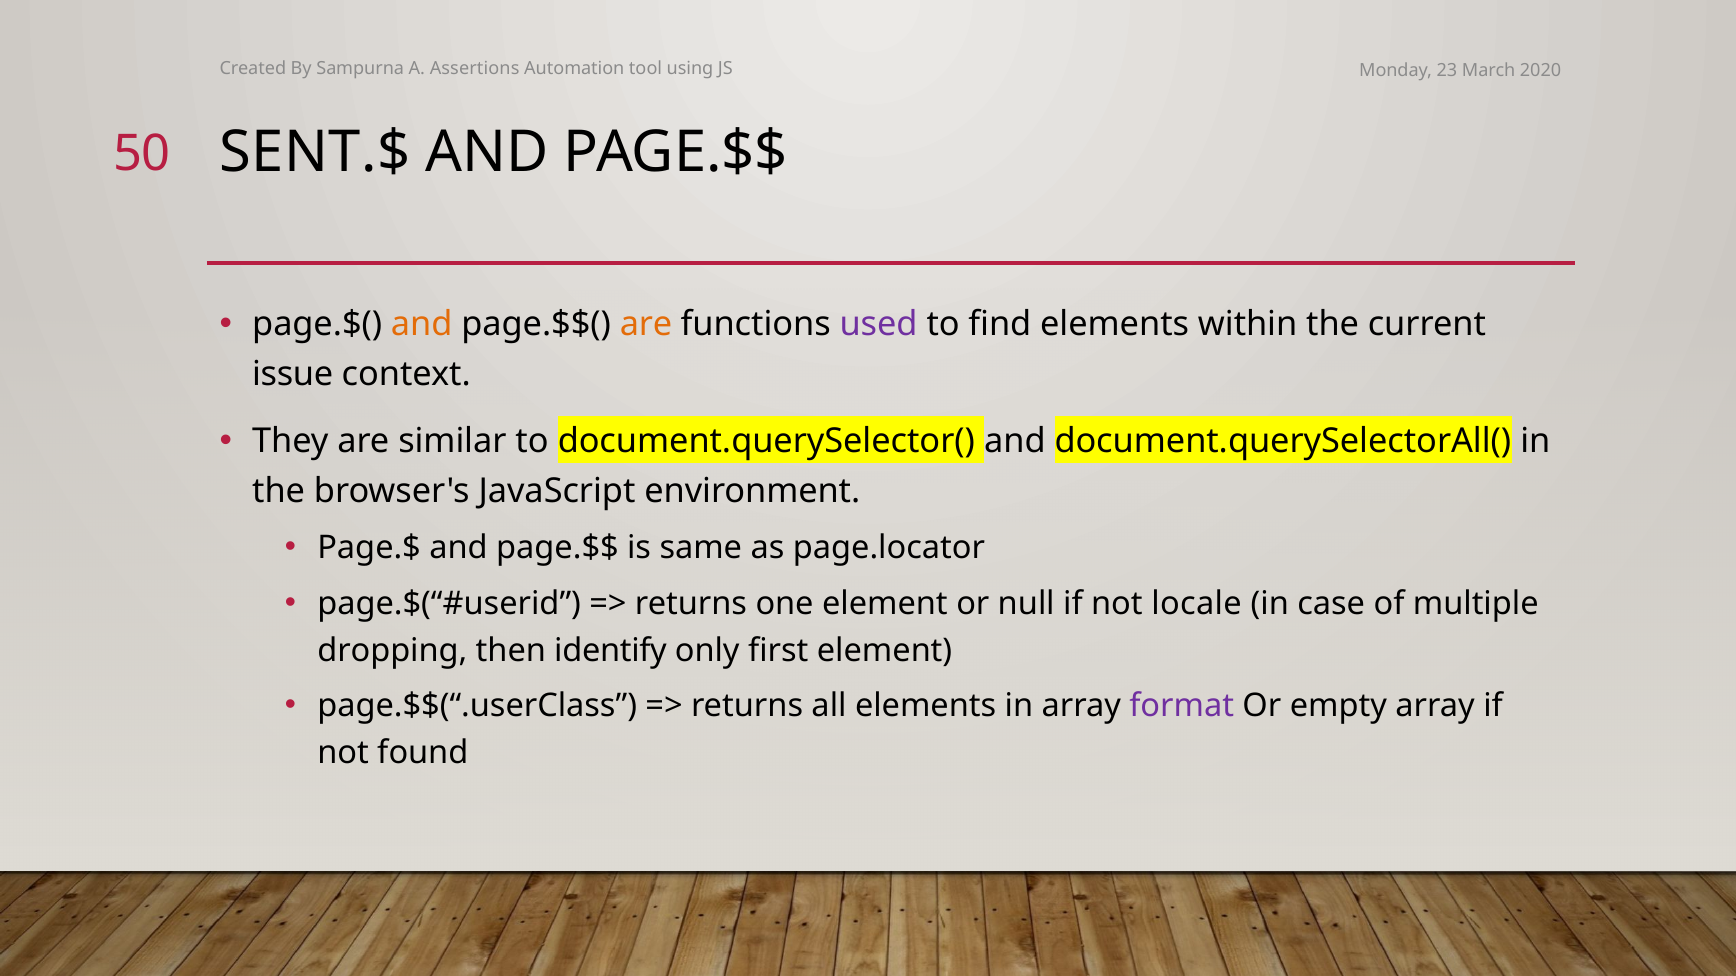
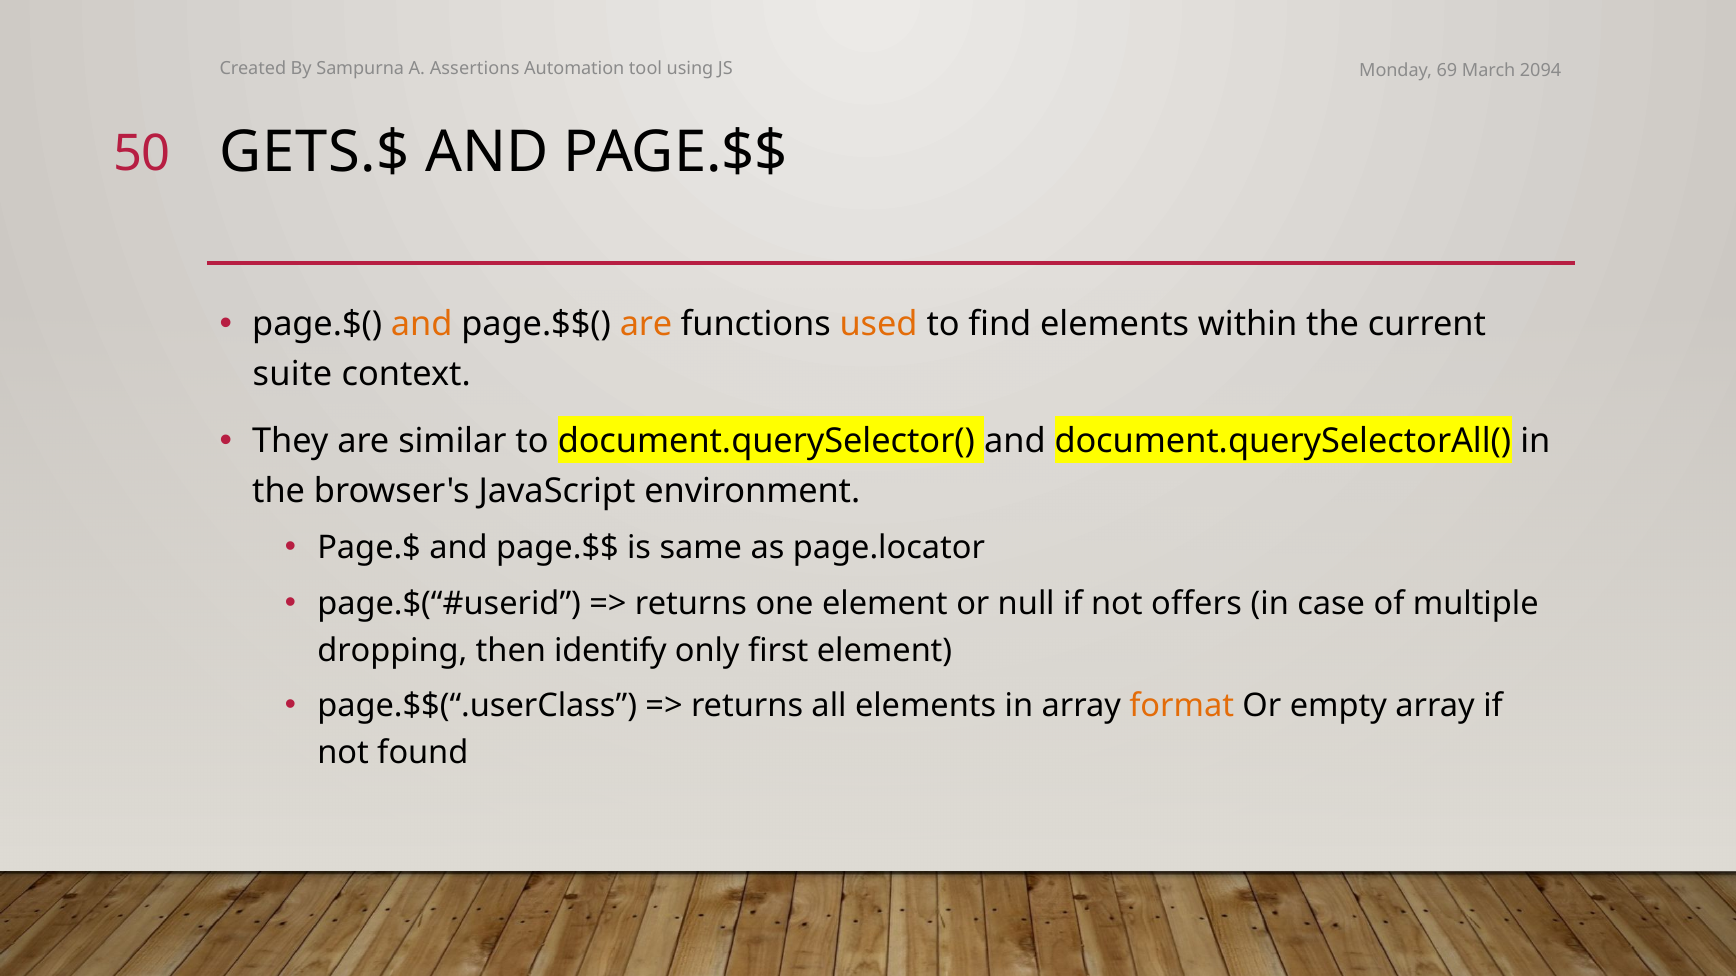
23: 23 -> 69 (1447, 70)
2020: 2020 -> 2094 (1541, 70)
SENT.$: SENT.$ -> GETS.$ (315, 152)
used colour: purple -> orange (879, 325)
issue: issue -> suite (292, 374)
locale: locale -> offers (1197, 604)
format colour: purple -> orange (1182, 706)
